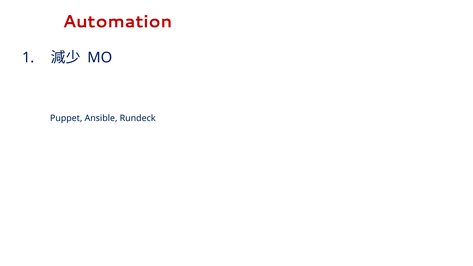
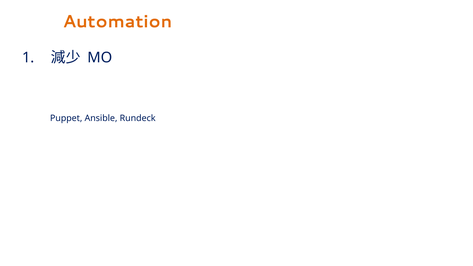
Automation colour: red -> orange (117, 22)
